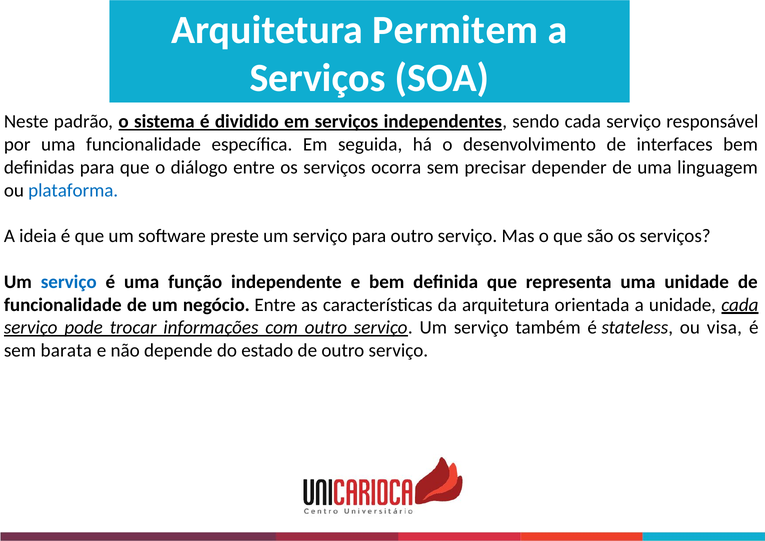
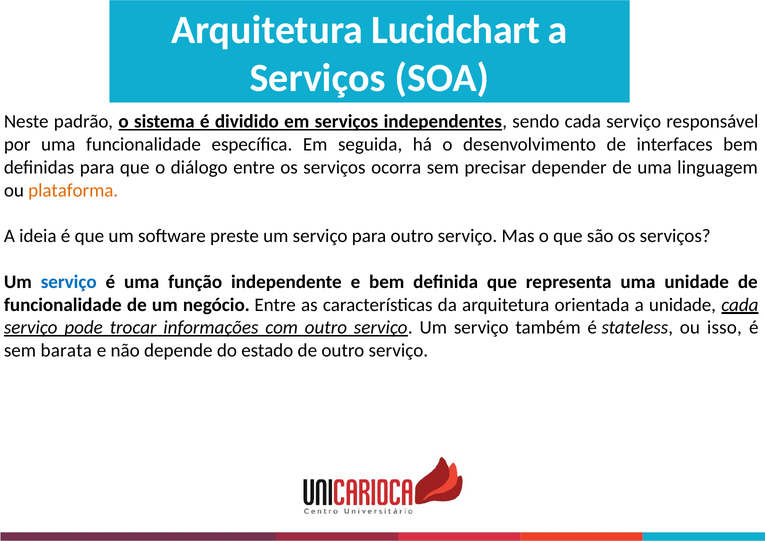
Permitem: Permitem -> Lucidchart (456, 30)
plataforma colour: blue -> orange (73, 190)
visa: visa -> isso (724, 328)
